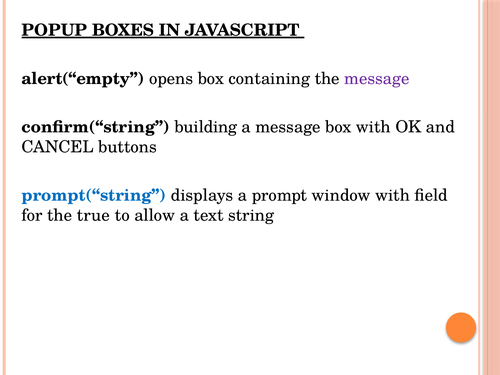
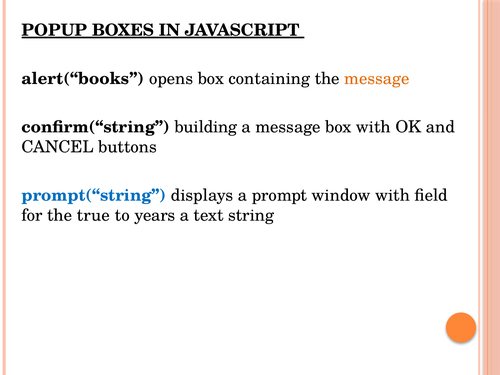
alert(“empty: alert(“empty -> alert(“books (83, 79)
message colour: purple -> orange (377, 79)
allow: allow -> years (155, 215)
